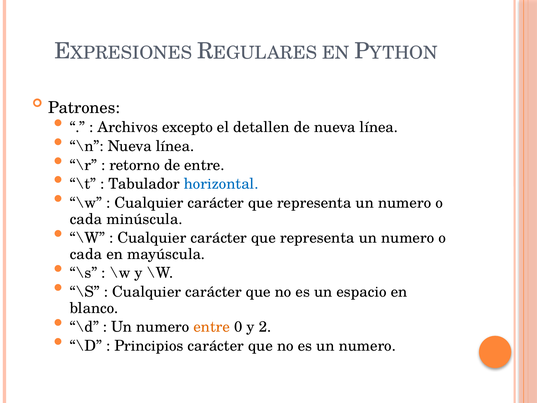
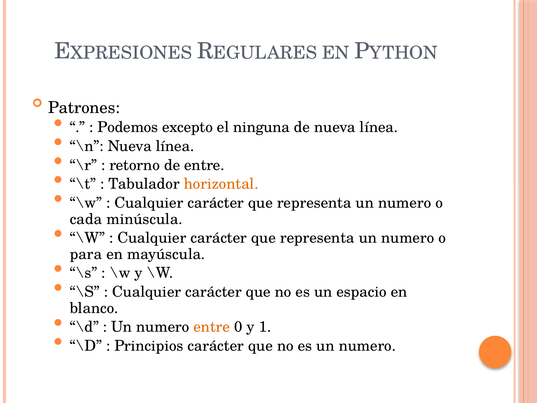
Archivos: Archivos -> Podemos (128, 127)
detallen: detallen -> ninguna (262, 127)
horizontal colour: blue -> orange (221, 184)
cada: cada -> para (86, 254)
2: 2 -> 1 (265, 327)
